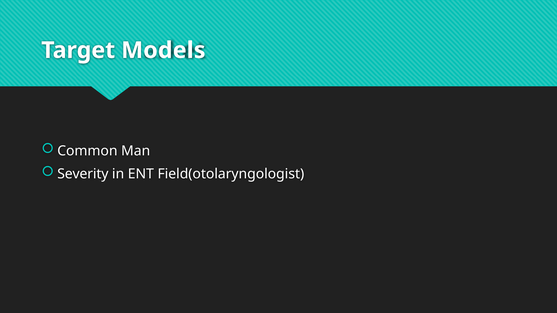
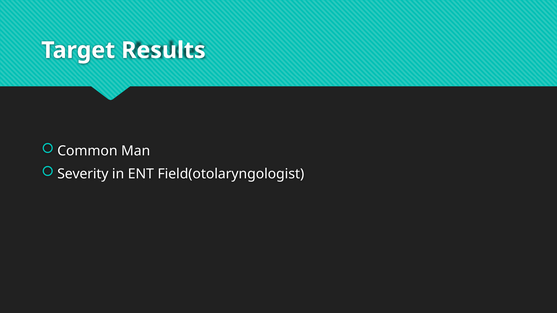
Models: Models -> Results (163, 50)
